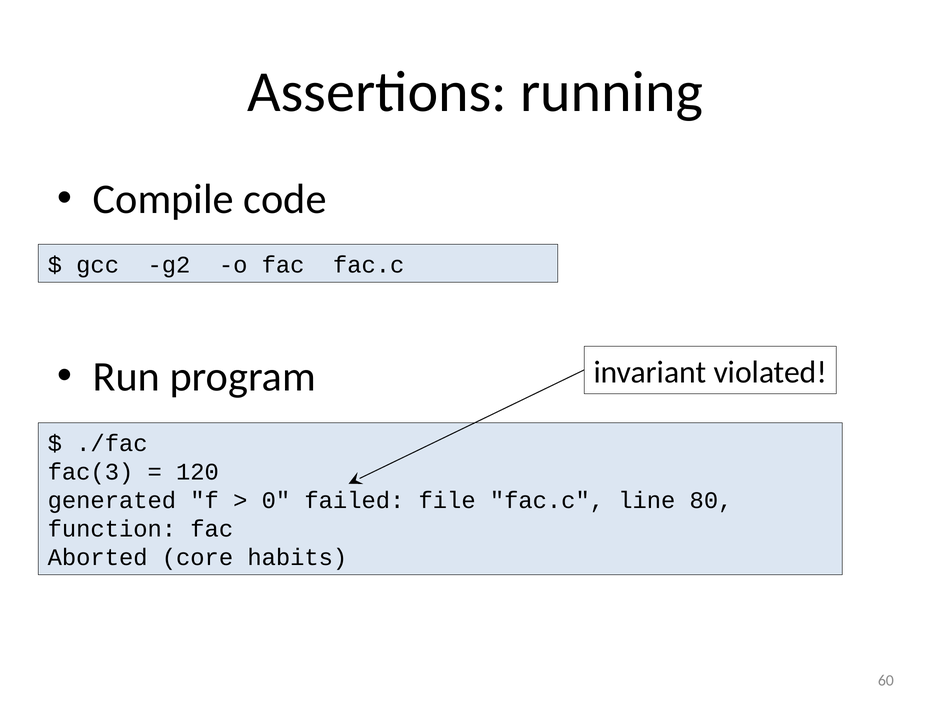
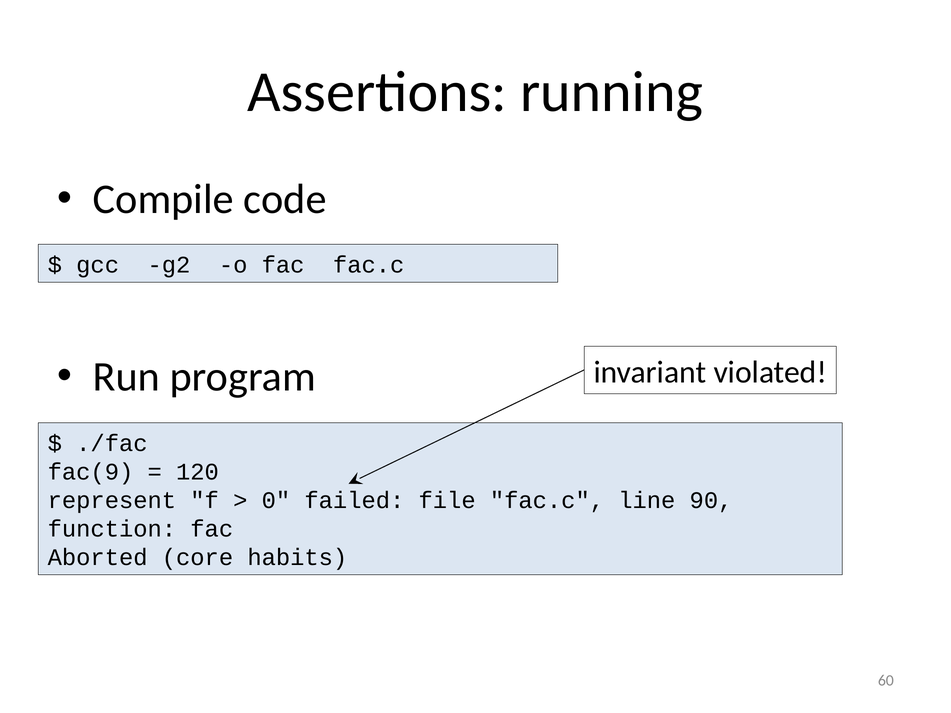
fac(3: fac(3 -> fac(9 (90, 472)
generated: generated -> represent (112, 501)
80: 80 -> 90 (711, 501)
